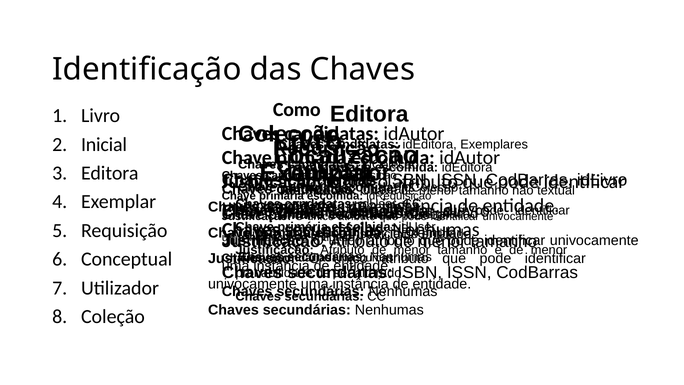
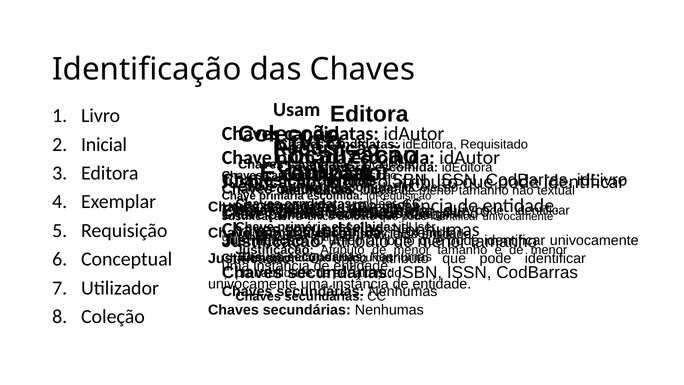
Como: Como -> Usam (297, 110)
Exemplares: Exemplares -> Requisitado (494, 144)
